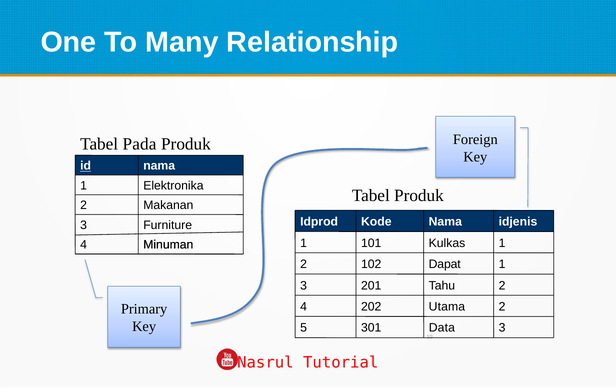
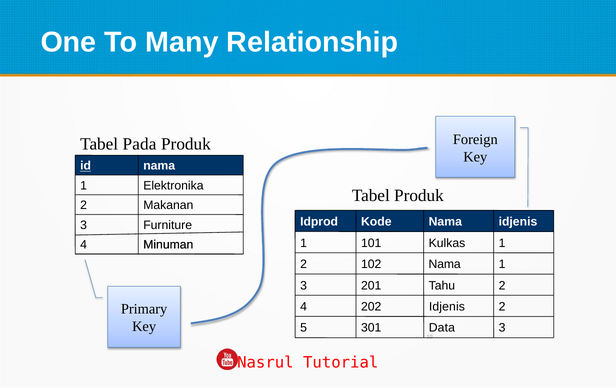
Dapat: Dapat -> Nama (445, 264)
Utama: Utama -> Idjenis (447, 307)
